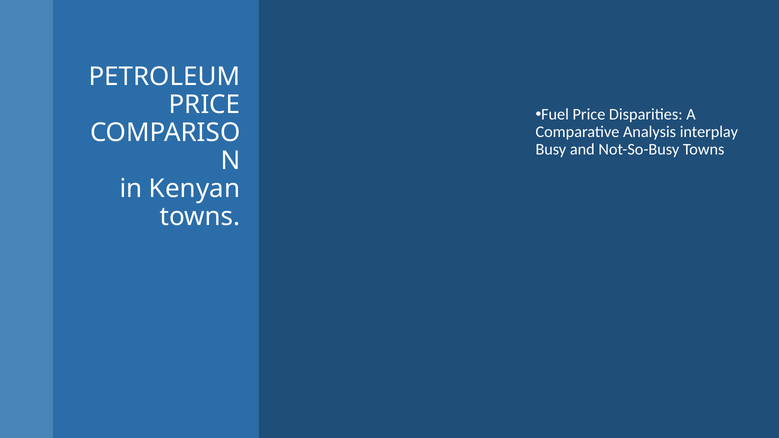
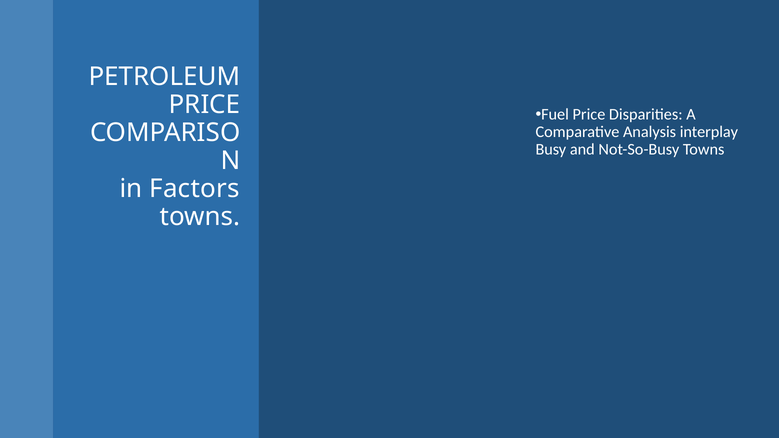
Kenyan: Kenyan -> Factors (194, 189)
